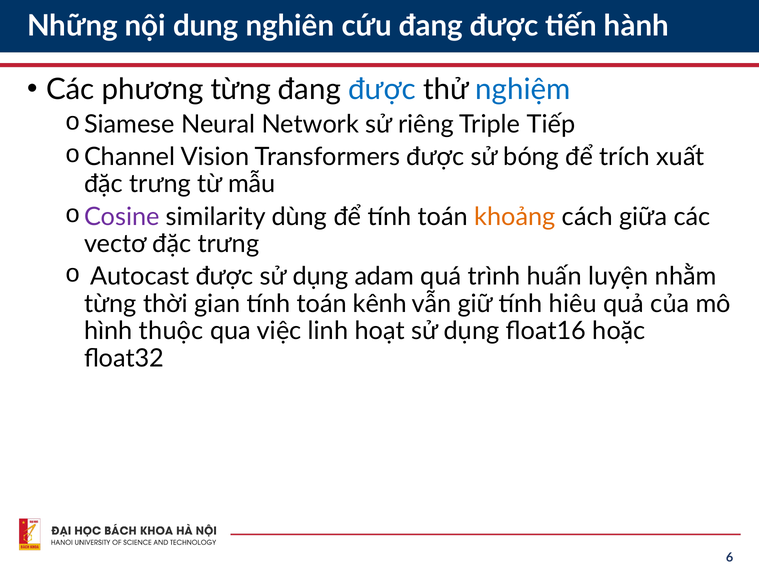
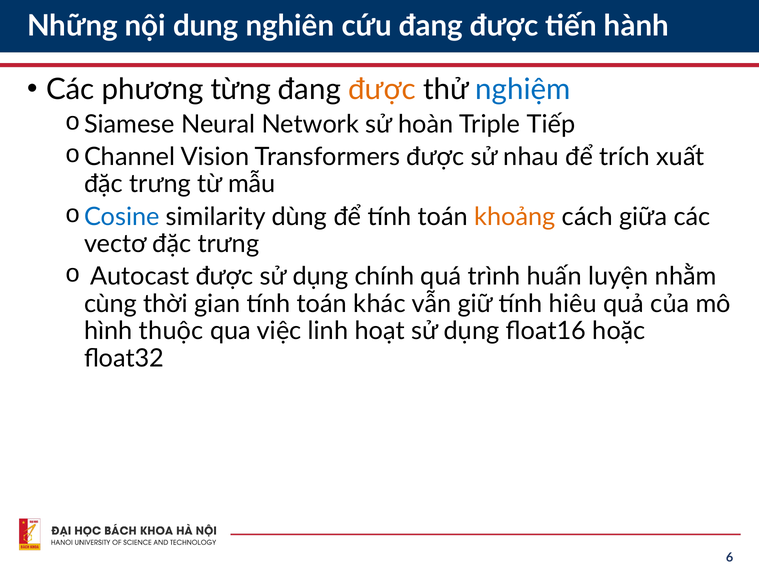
được colour: blue -> orange (382, 89)
riêng: riêng -> hoàn (426, 124)
bóng: bóng -> nhau (531, 157)
Cosine colour: purple -> blue (122, 217)
adam: adam -> chính (384, 277)
từng: từng -> cùng (110, 304)
kênh: kênh -> khác (380, 304)
